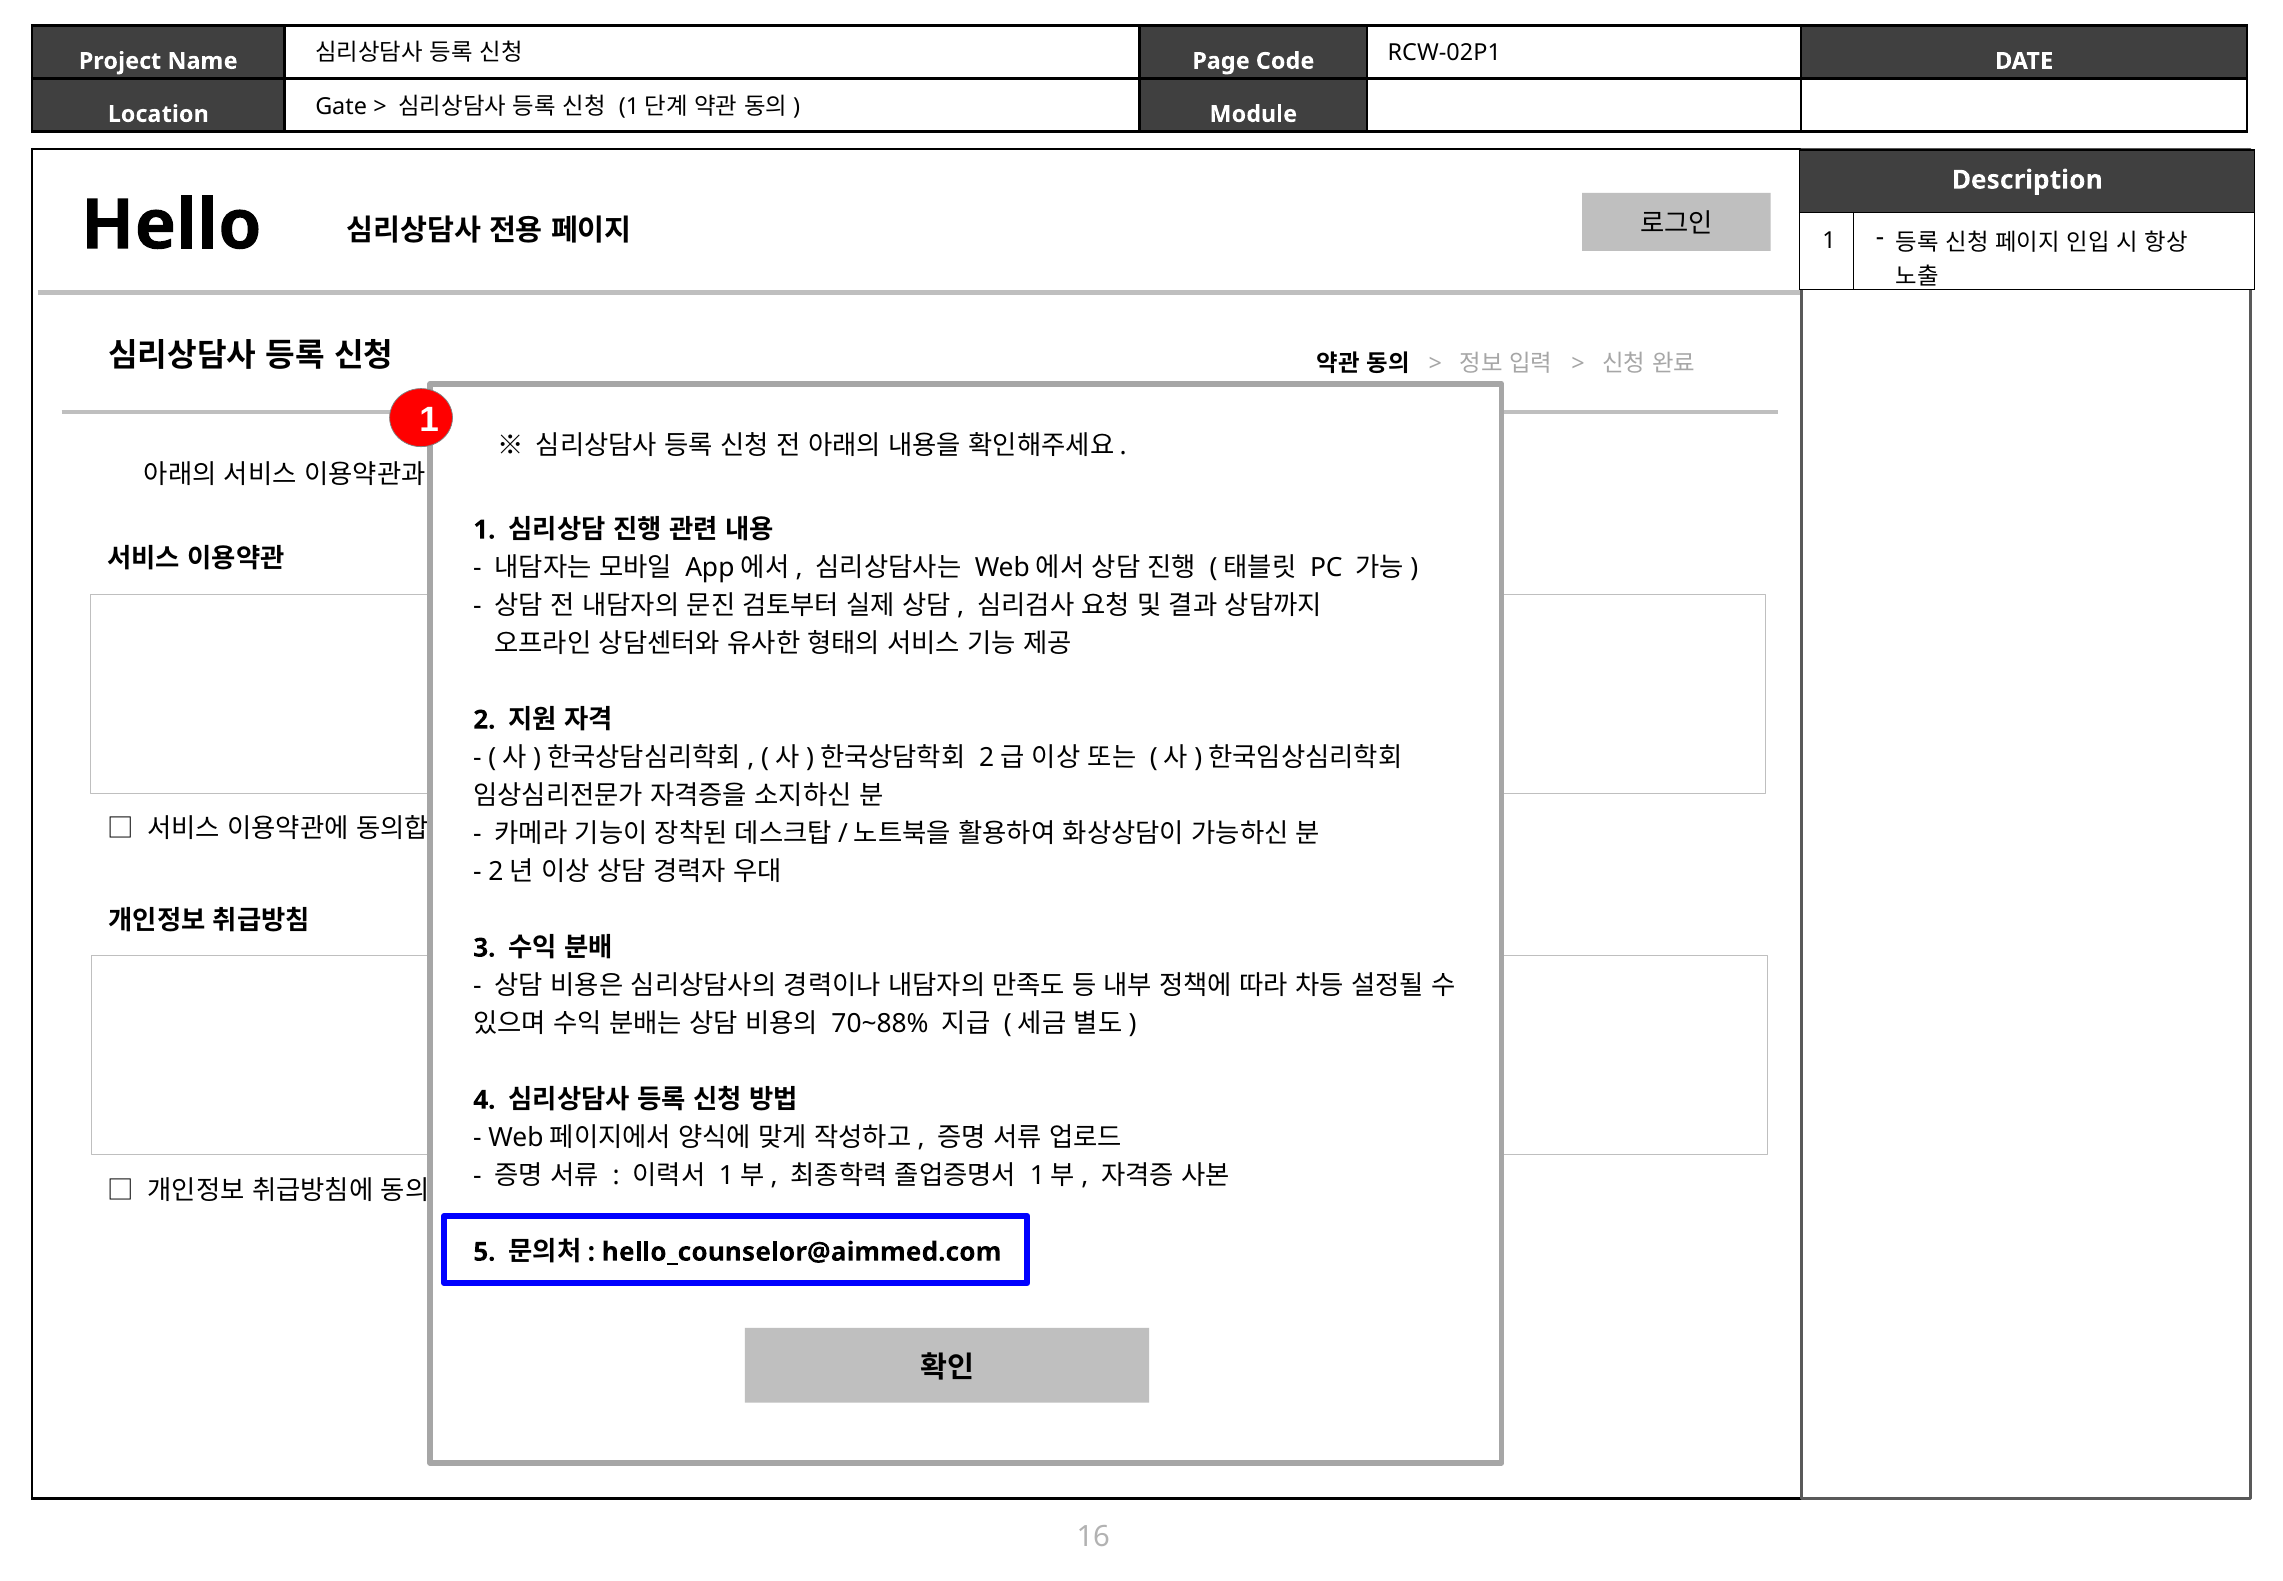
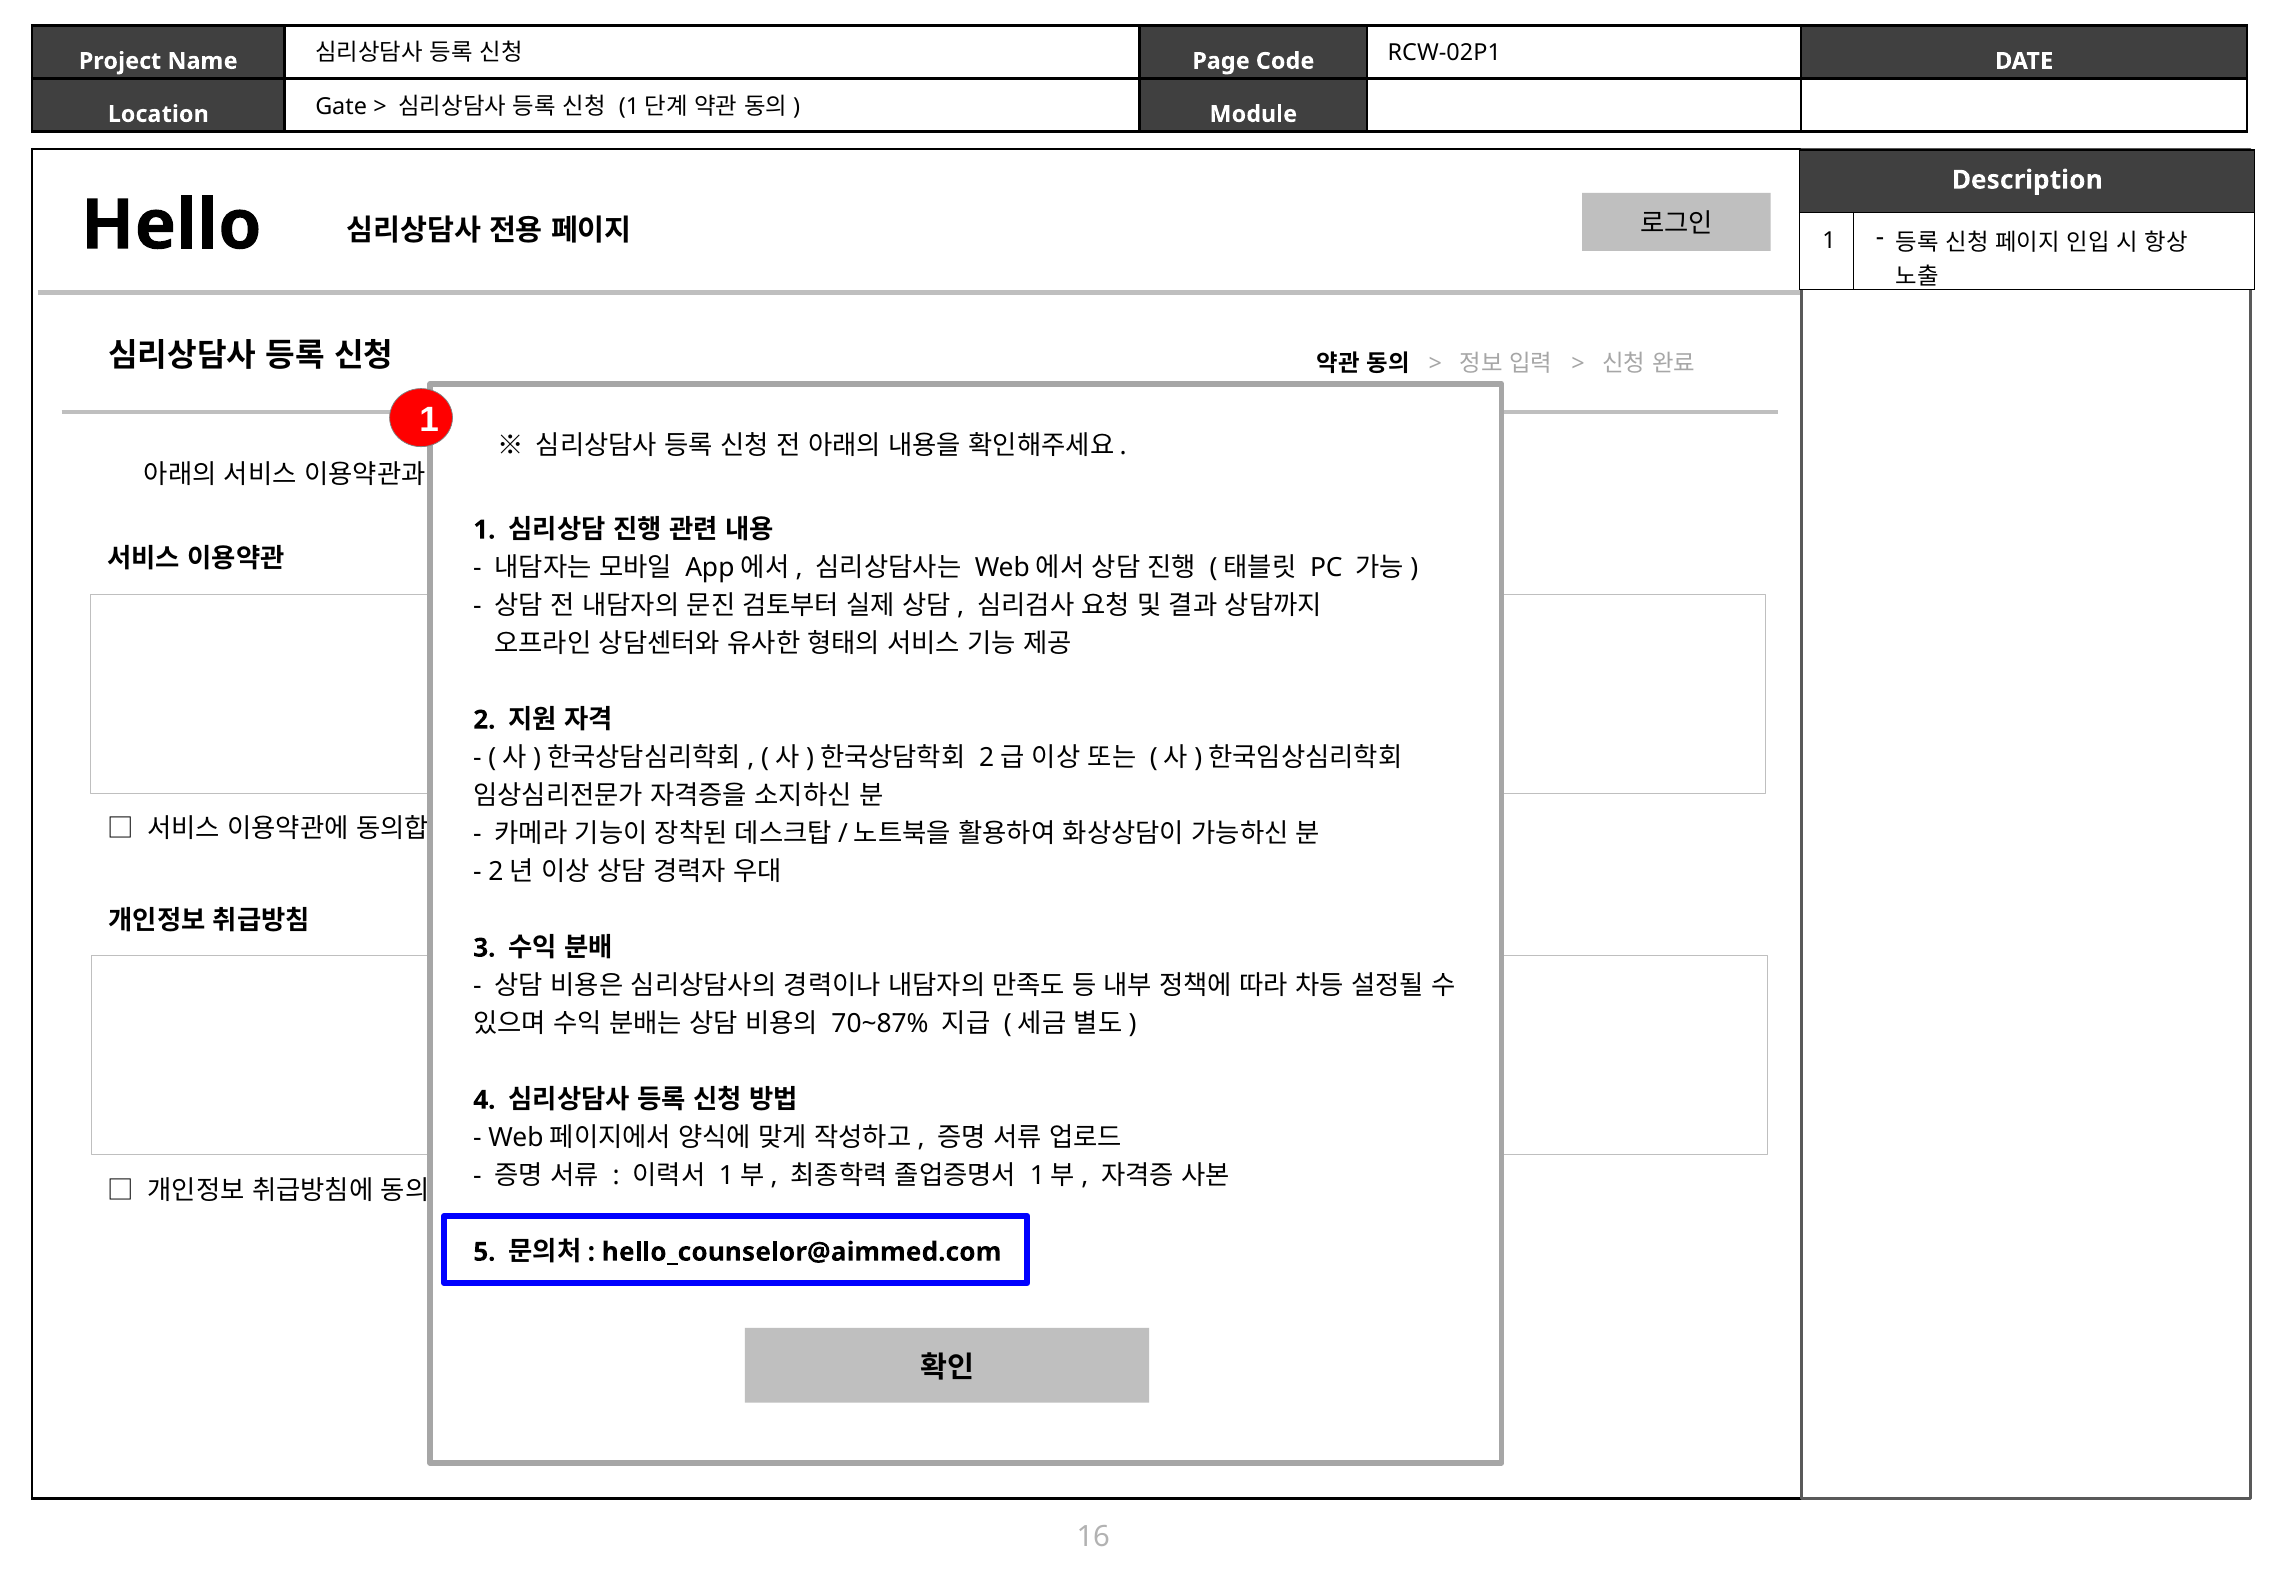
70~88%: 70~88% -> 70~87% (880, 1024)
